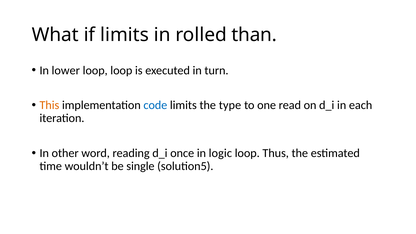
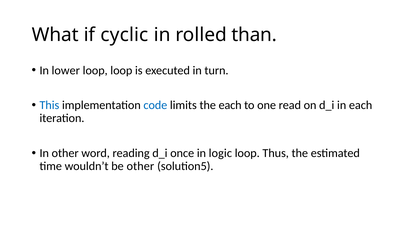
if limits: limits -> cyclic (124, 35)
This colour: orange -> blue (49, 105)
the type: type -> each (230, 105)
be single: single -> other (140, 166)
